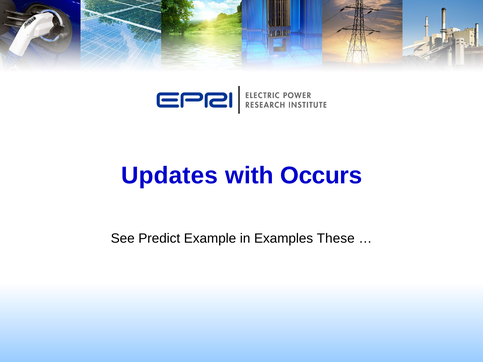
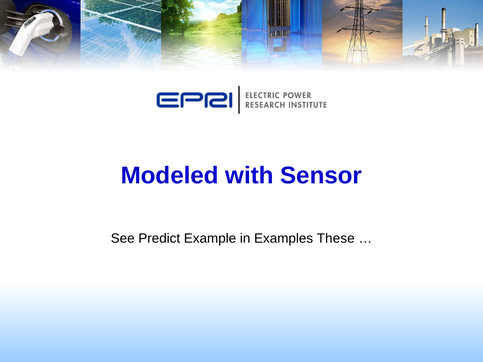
Updates: Updates -> Modeled (170, 176)
Occurs: Occurs -> Sensor (321, 176)
